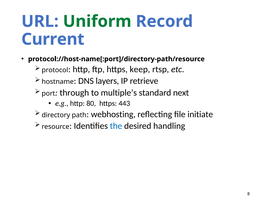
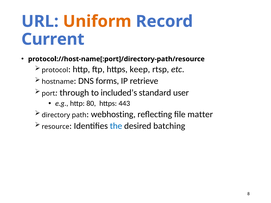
Uniform colour: green -> orange (97, 21)
layers: layers -> forms (107, 81)
multiple’s: multiple’s -> included’s (119, 93)
next: next -> user (181, 93)
initiate: initiate -> matter (200, 114)
handling: handling -> batching (169, 126)
